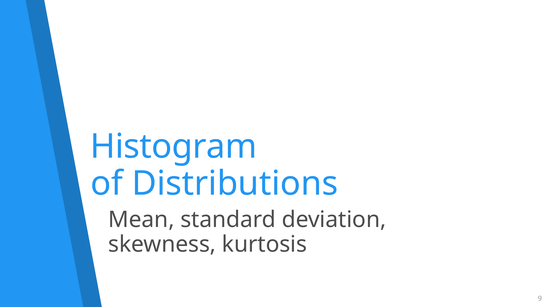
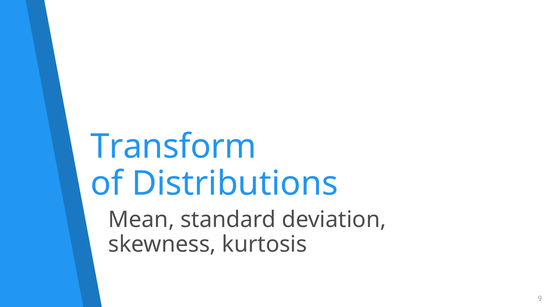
Histogram: Histogram -> Transform (174, 147)
